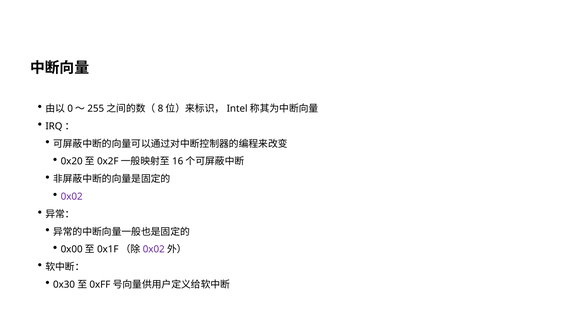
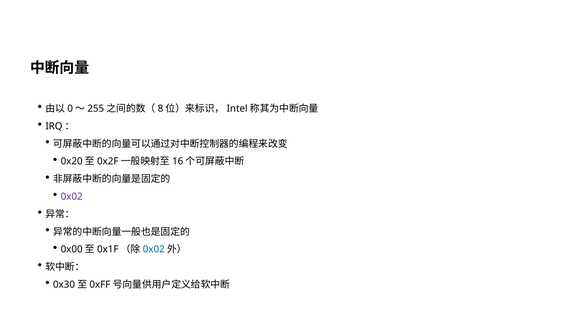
0x02 colour: purple -> blue (154, 249)
